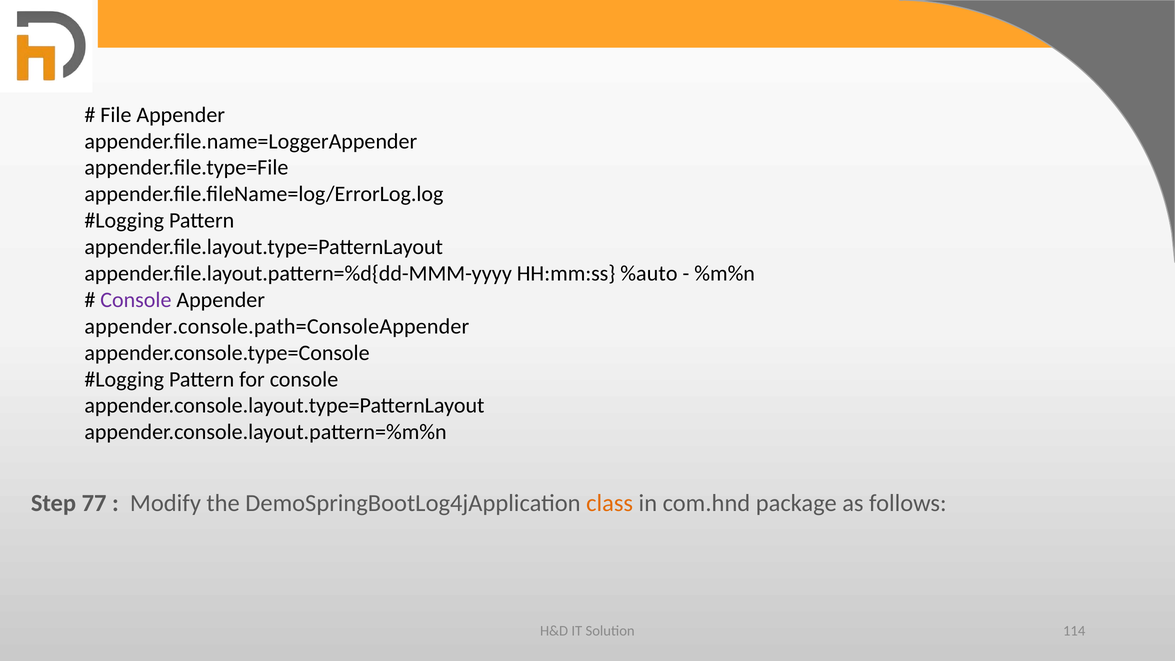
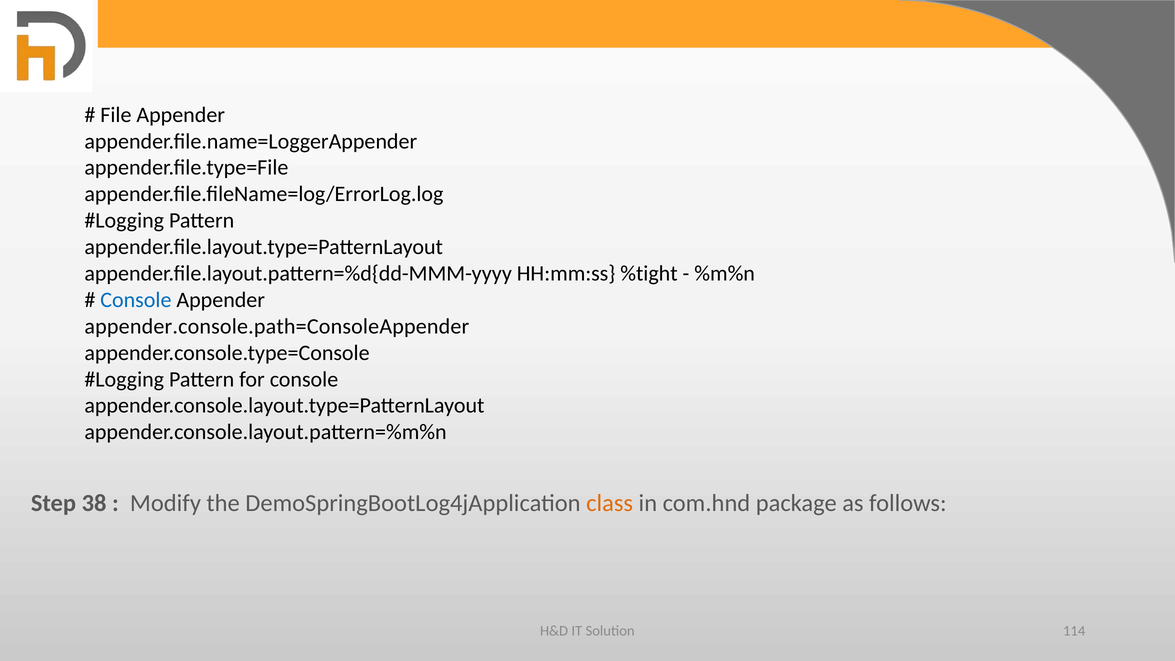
%auto: %auto -> %tight (649, 273)
Console colour: purple -> blue (136, 300)
77: 77 -> 38 (94, 503)
